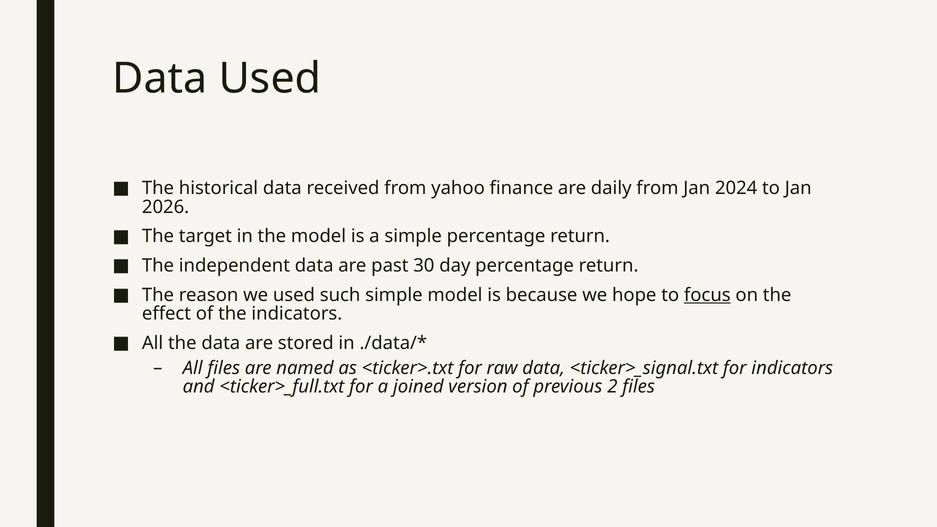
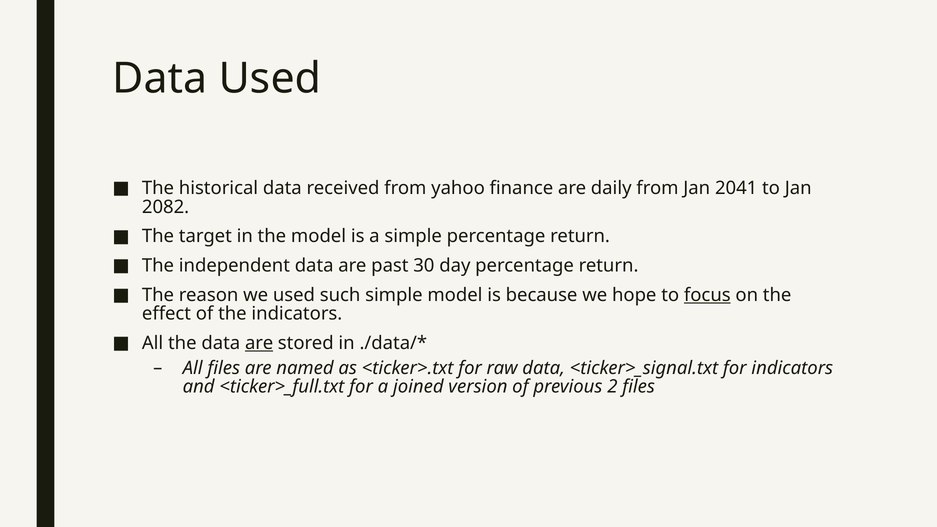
2024: 2024 -> 2041 (736, 188)
2026: 2026 -> 2082 (166, 207)
are underline: none -> present (259, 343)
